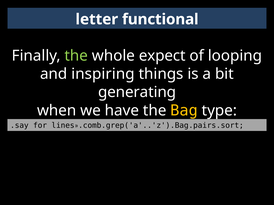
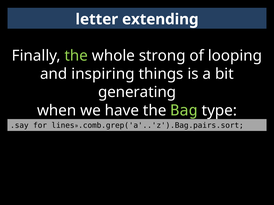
functional: functional -> extending (160, 19)
expect: expect -> strong (162, 56)
Bag colour: yellow -> light green (184, 111)
